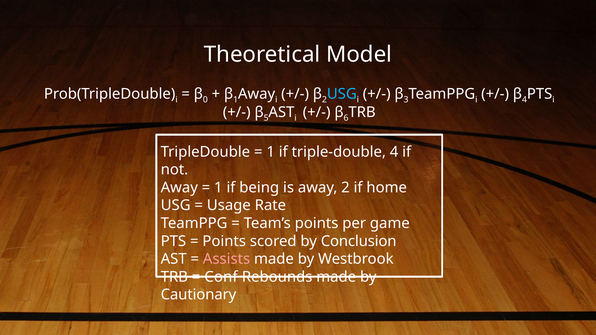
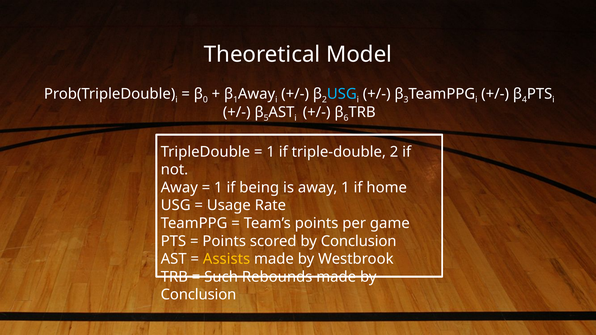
triple-double 4: 4 -> 2 (394, 152)
away 2: 2 -> 1 (345, 188)
Assists colour: pink -> yellow (227, 259)
Conf: Conf -> Such (221, 277)
Cautionary: Cautionary -> Conclusion (198, 295)
